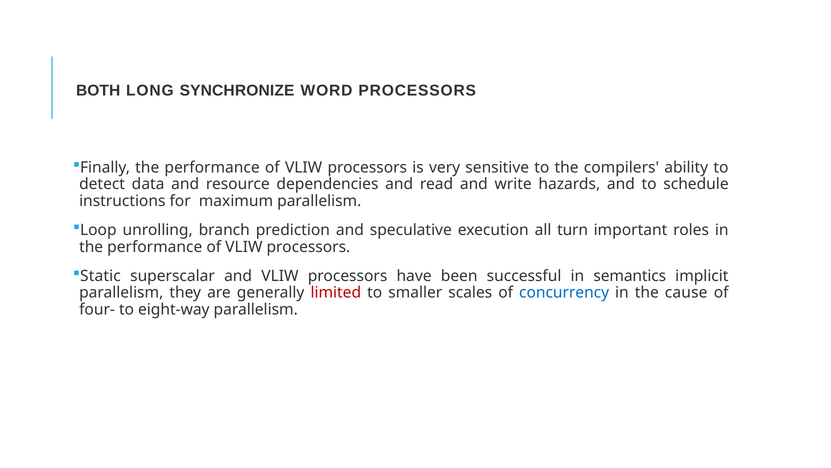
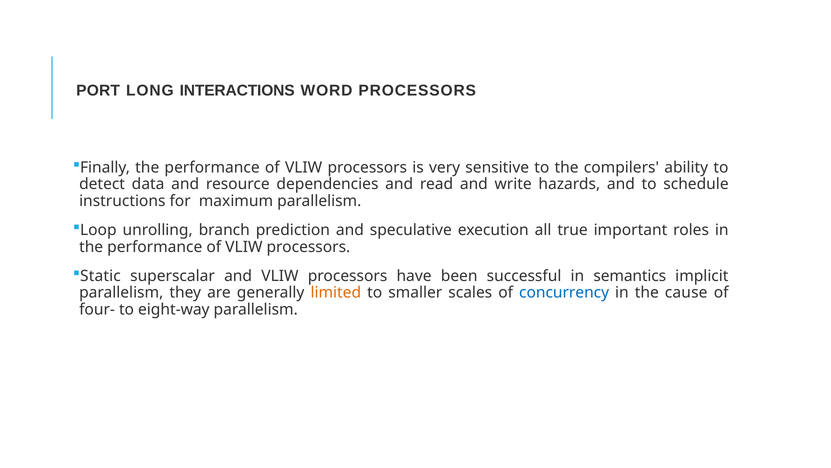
BOTH: BOTH -> PORT (98, 90)
SYNCHRONIZE: SYNCHRONIZE -> INTERACTIONS (237, 90)
turn: turn -> true (573, 230)
limited colour: red -> orange (336, 292)
